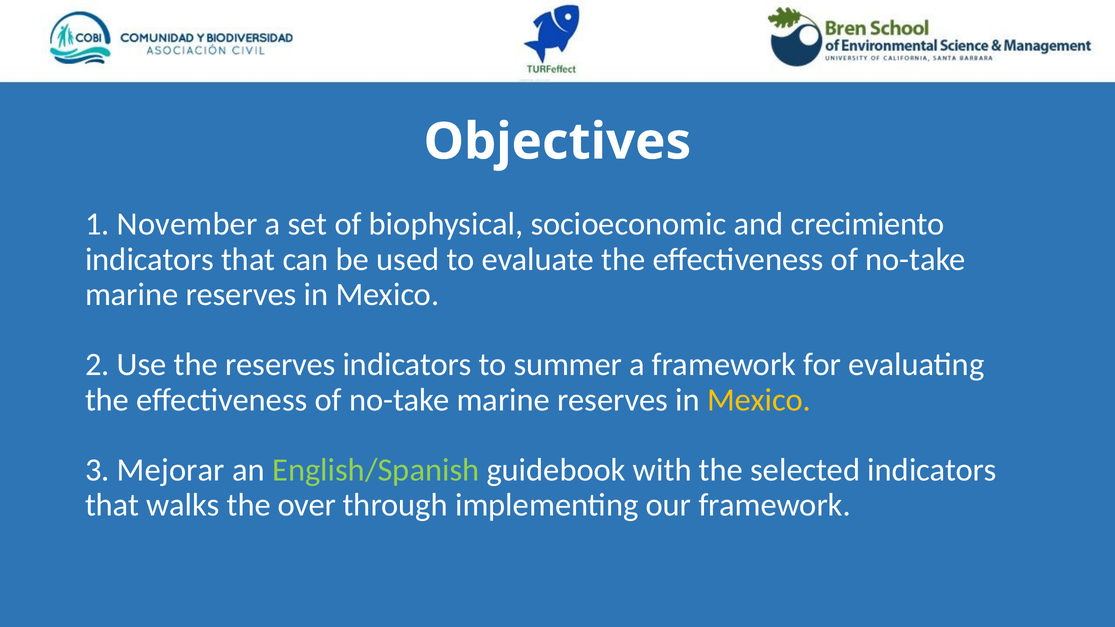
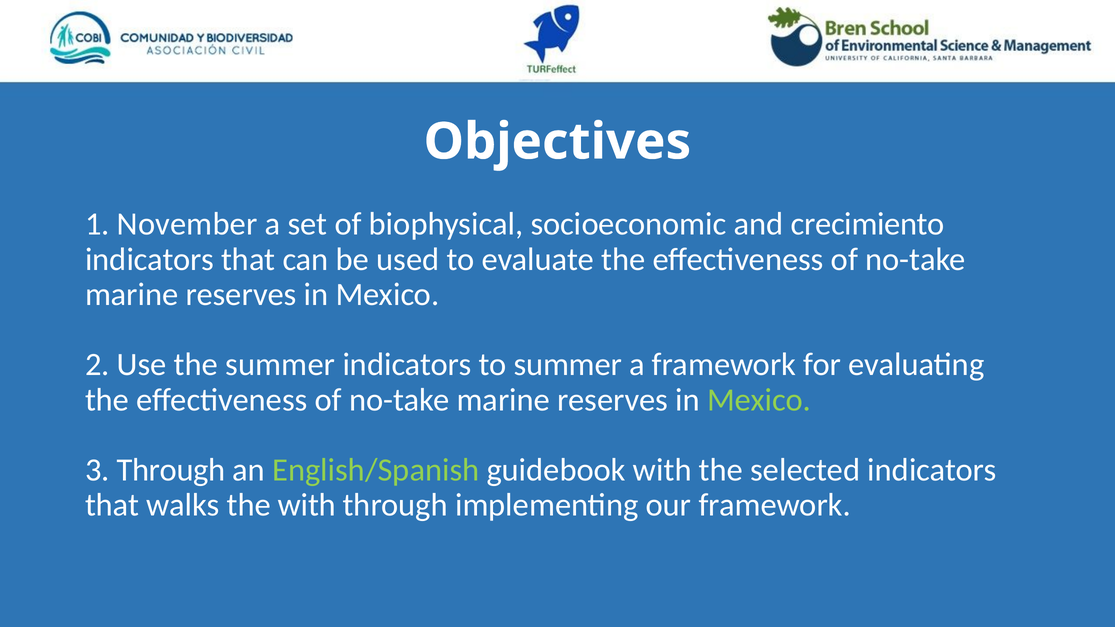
the reserves: reserves -> summer (280, 365)
Mexico colour: yellow -> light green (759, 400)
3 Mejorar: Mejorar -> Through (171, 470)
the over: over -> with (307, 505)
